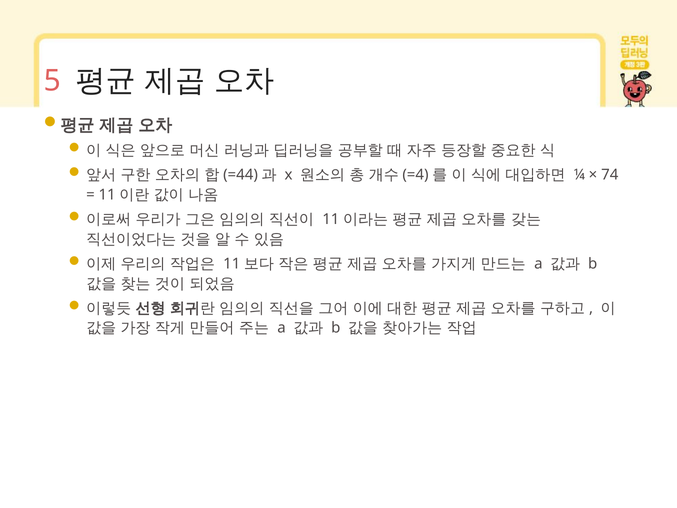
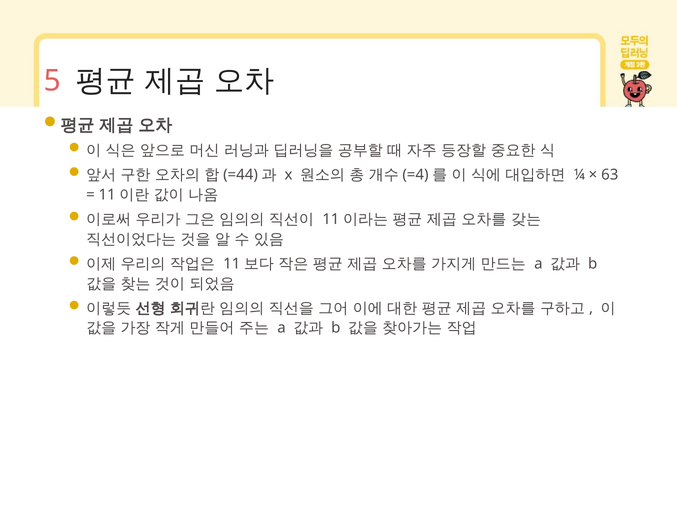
74: 74 -> 63 (610, 175)
